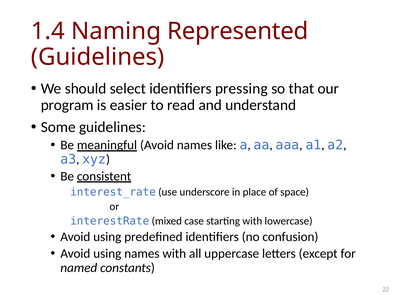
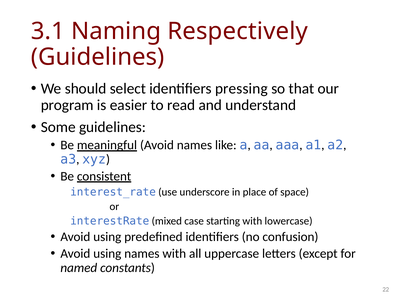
1.4: 1.4 -> 3.1 (48, 31)
Represented: Represented -> Respectively (238, 31)
